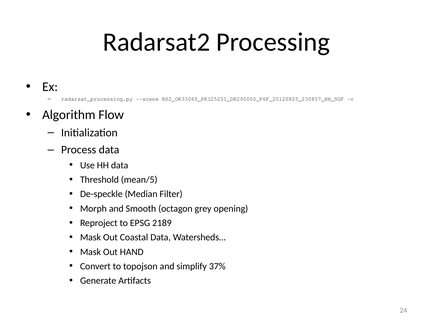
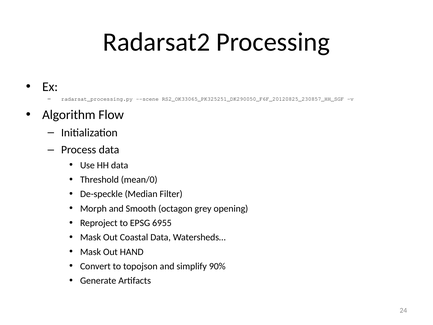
mean/5: mean/5 -> mean/0 (139, 180)
2189: 2189 -> 6955 (162, 223)
37%: 37% -> 90% (217, 266)
